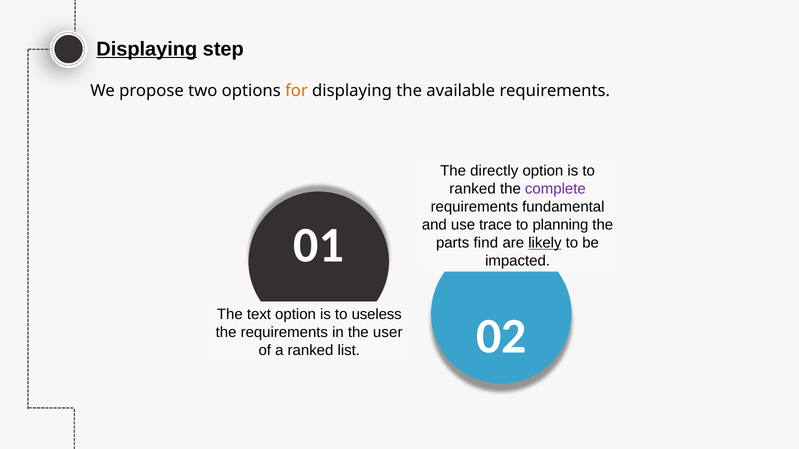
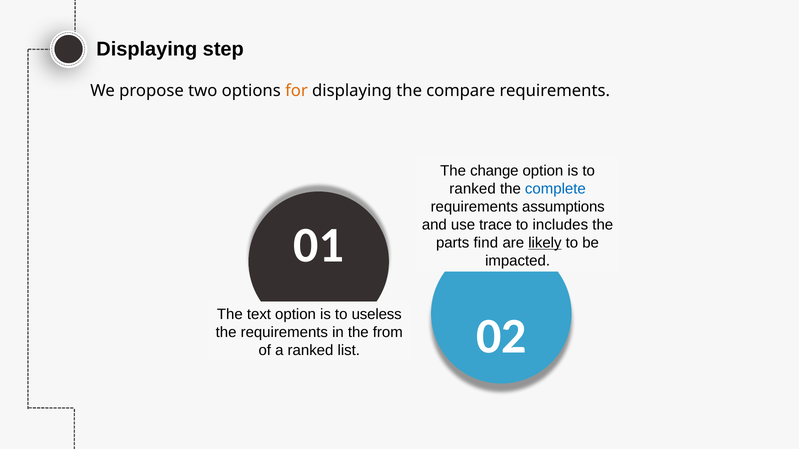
Displaying underline: present -> none (147, 49)
available: available -> compare (461, 91)
directly: directly -> change (494, 171)
complete colour: purple -> blue (555, 189)
fundamental: fundamental -> assumptions (563, 207)
planning: planning -> includes (560, 225)
user: user -> from (388, 333)
